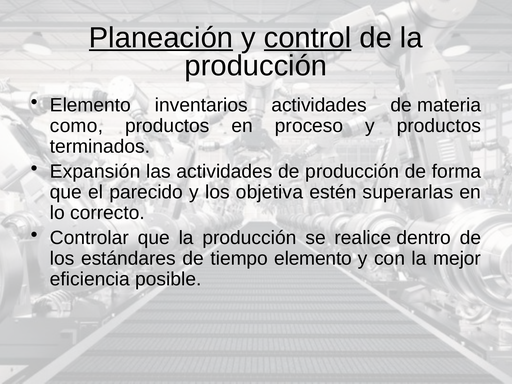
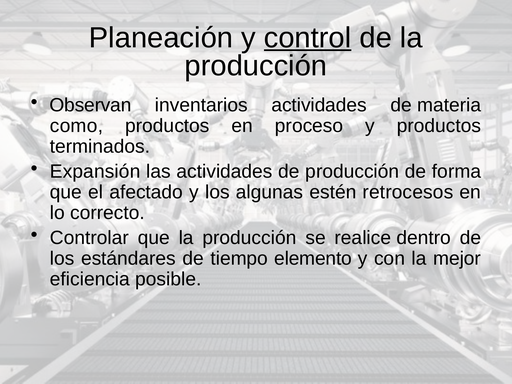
Planeación underline: present -> none (161, 38)
Elemento: Elemento -> Observan (91, 105)
parecido: parecido -> afectado (146, 192)
objetiva: objetiva -> algunas (270, 192)
superarlas: superarlas -> retrocesos (408, 192)
